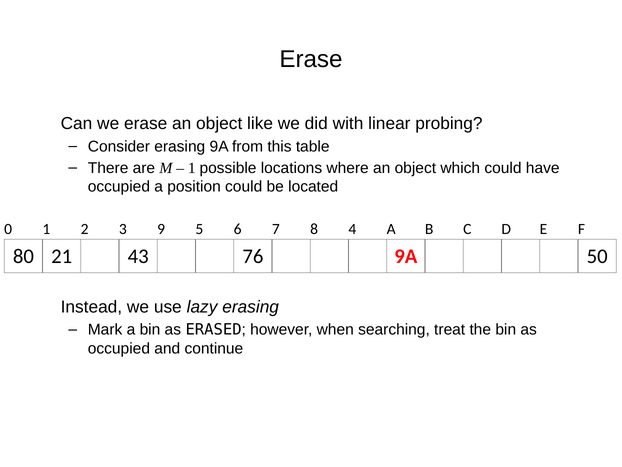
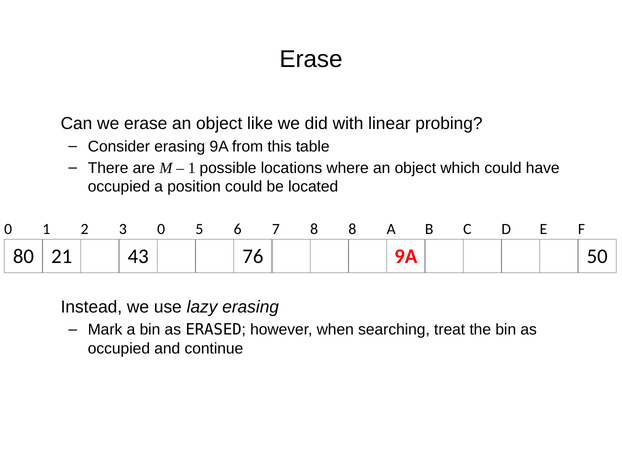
3 9: 9 -> 0 (161, 229)
8 4: 4 -> 8 (352, 229)
